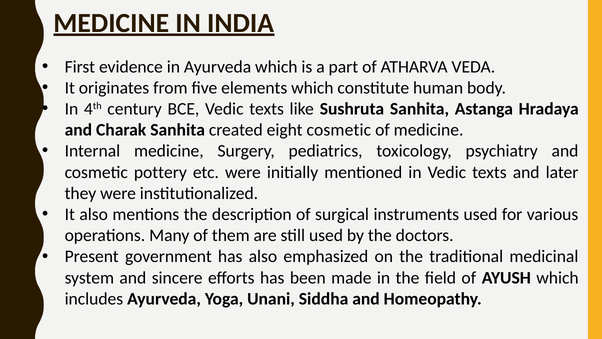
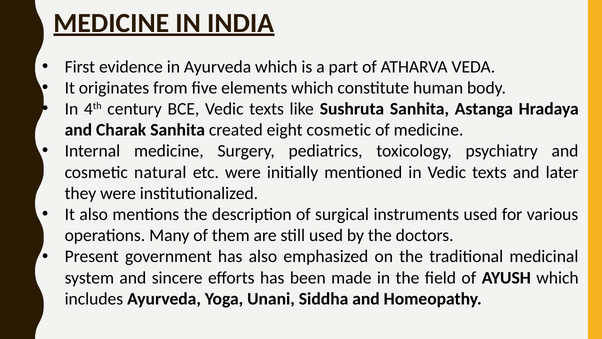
pottery: pottery -> natural (160, 172)
